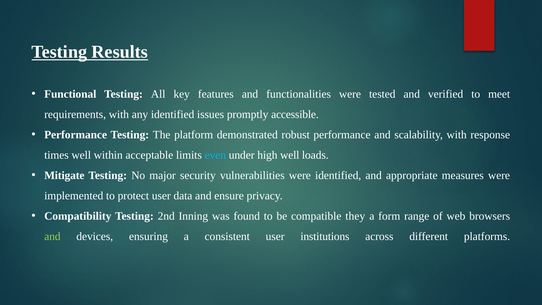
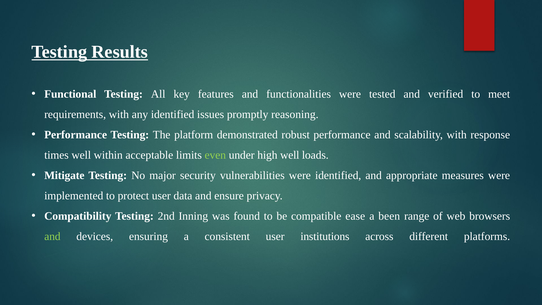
accessible: accessible -> reasoning (295, 114)
even colour: light blue -> light green (215, 155)
they: they -> ease (355, 216)
form: form -> been (389, 216)
